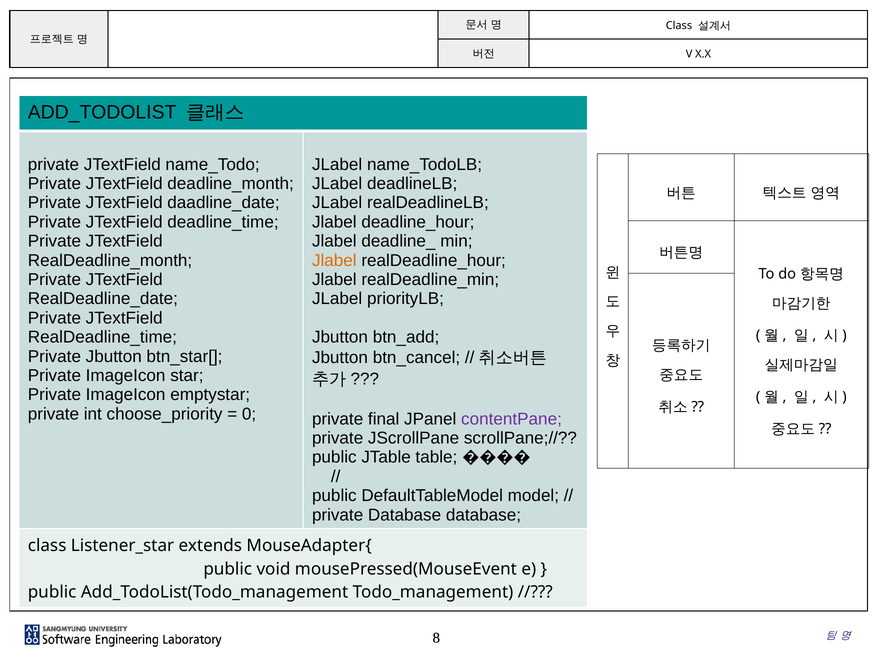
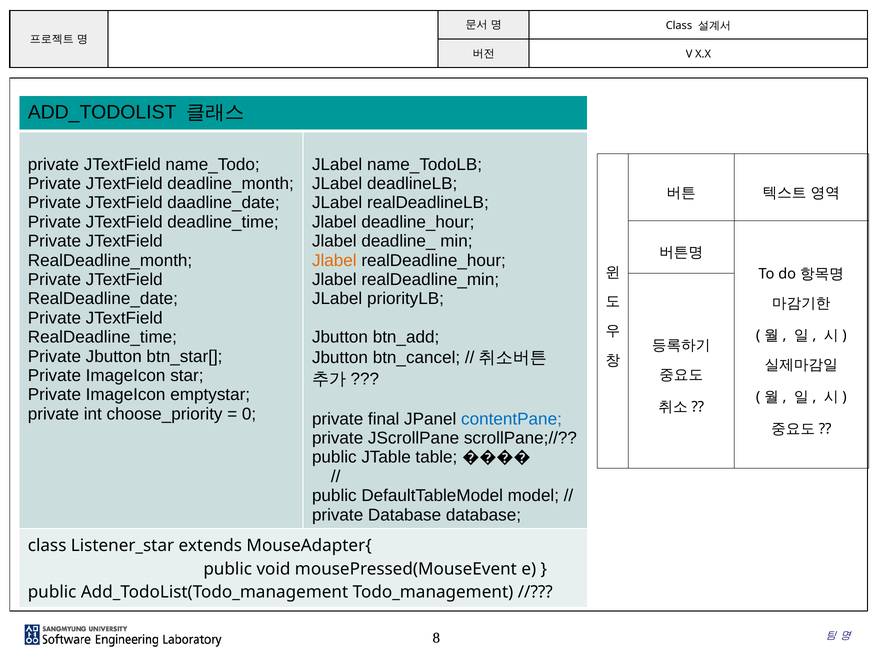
contentPane colour: purple -> blue (511, 419)
